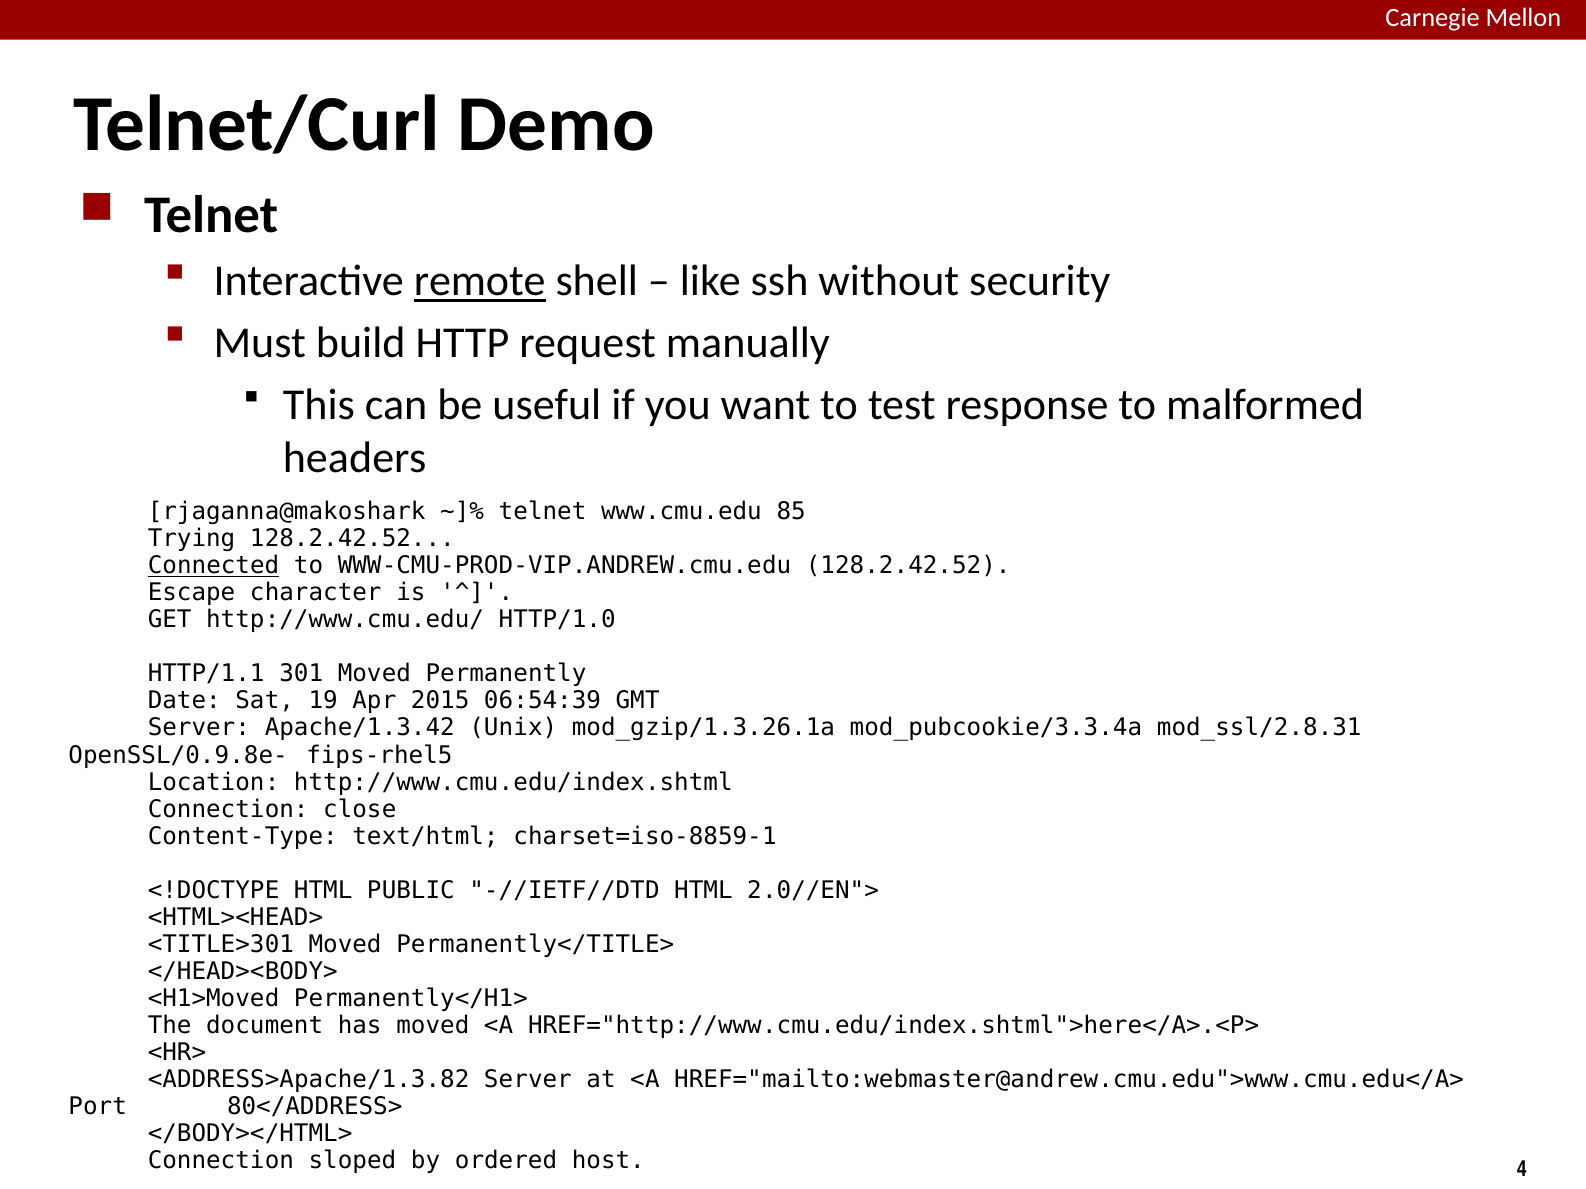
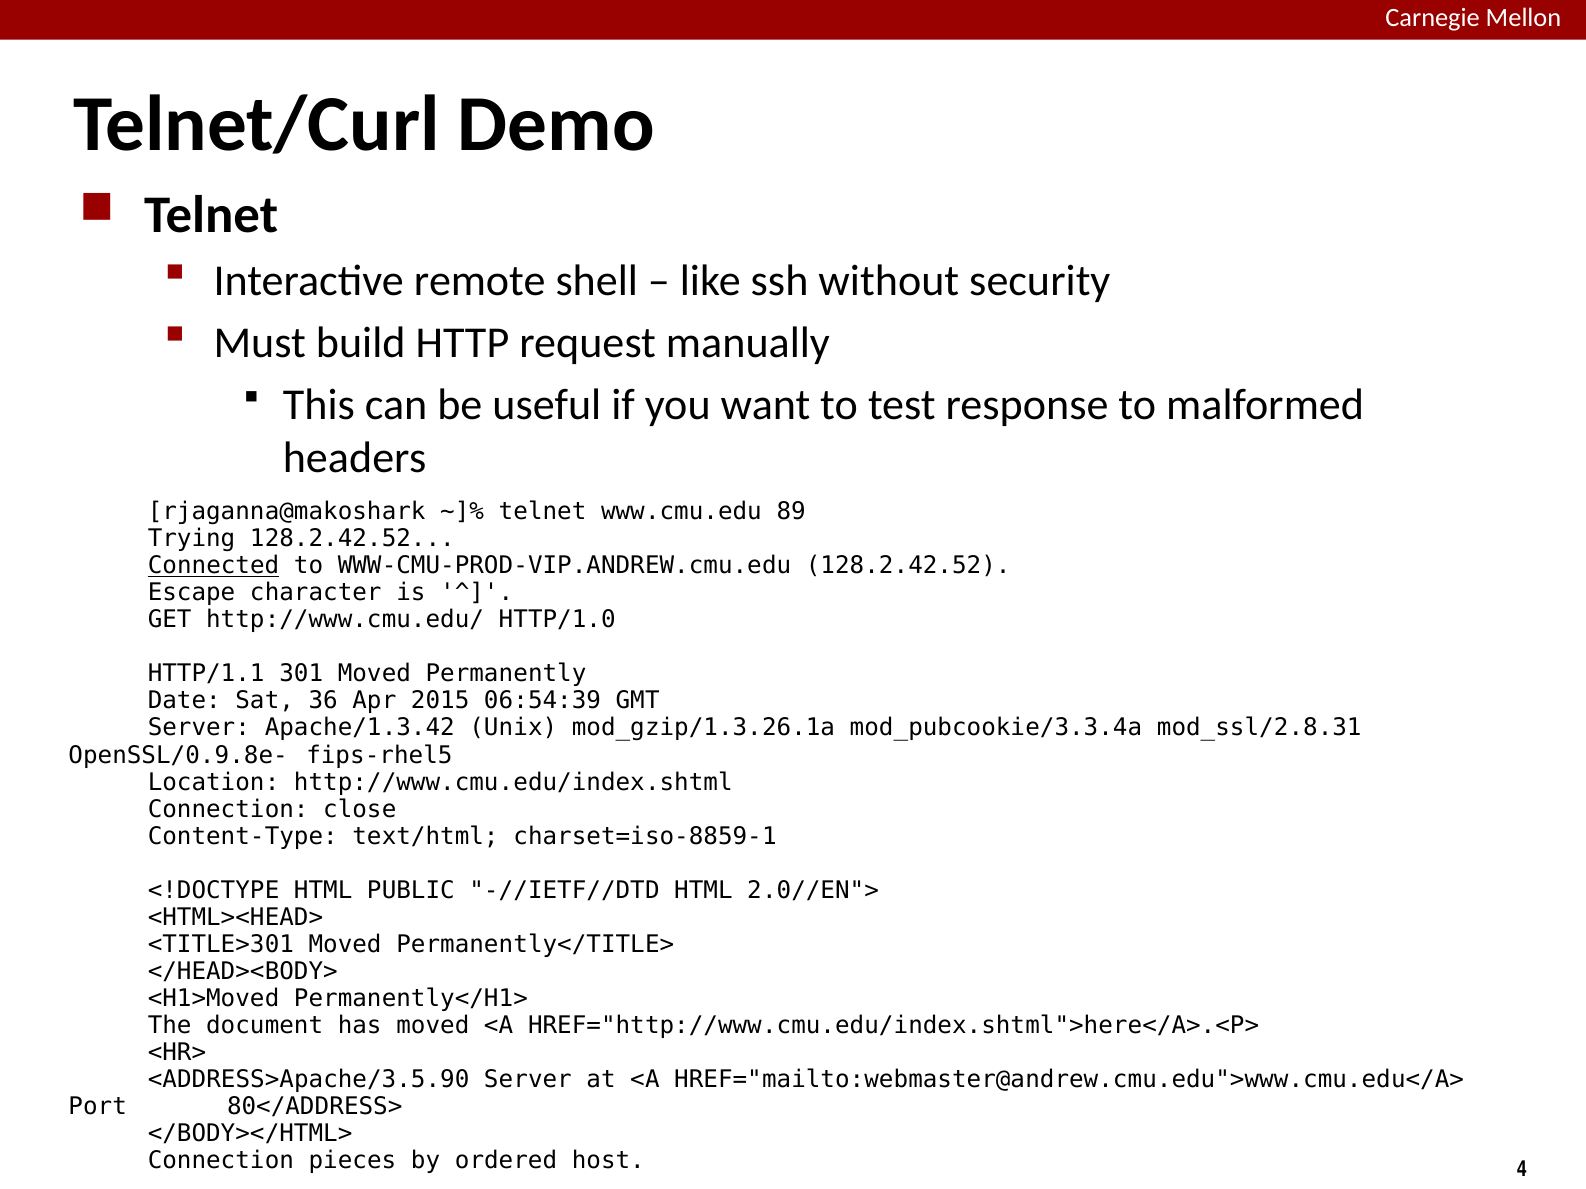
remote underline: present -> none (480, 282)
85: 85 -> 89 (791, 512)
19: 19 -> 36 (323, 701)
<ADDRESS>Apache/1.3.82: <ADDRESS>Apache/1.3.82 -> <ADDRESS>Apache/3.5.90 (309, 1080)
sloped: sloped -> pieces (352, 1161)
